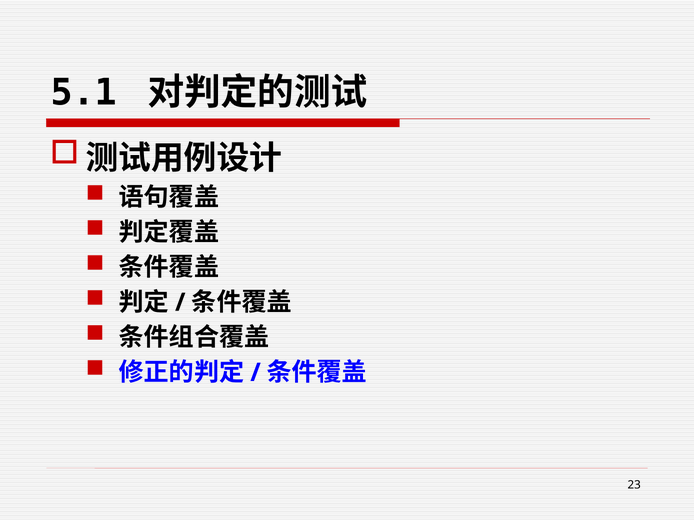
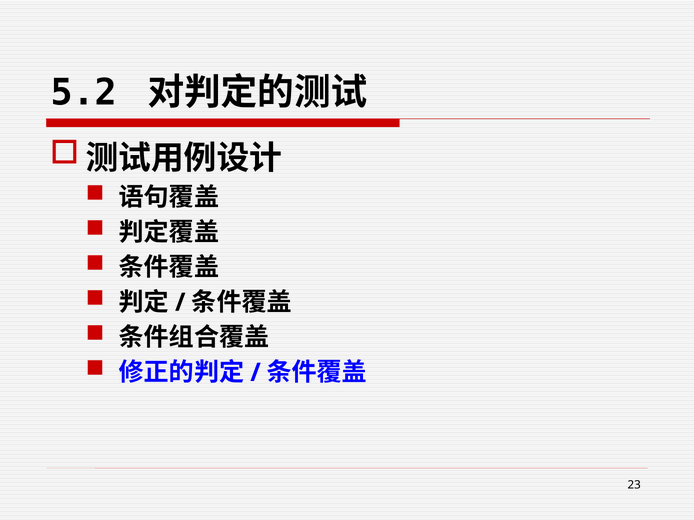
5.1: 5.1 -> 5.2 (84, 93)
